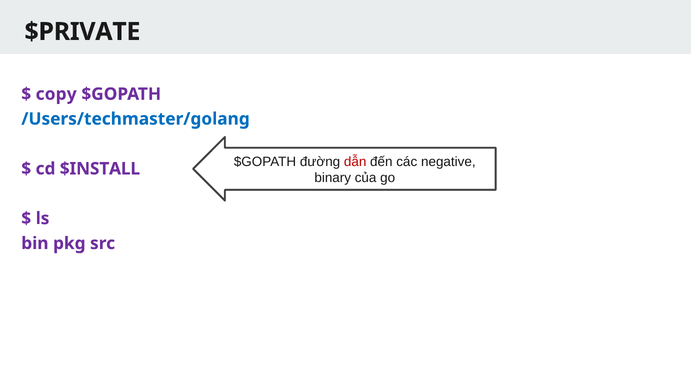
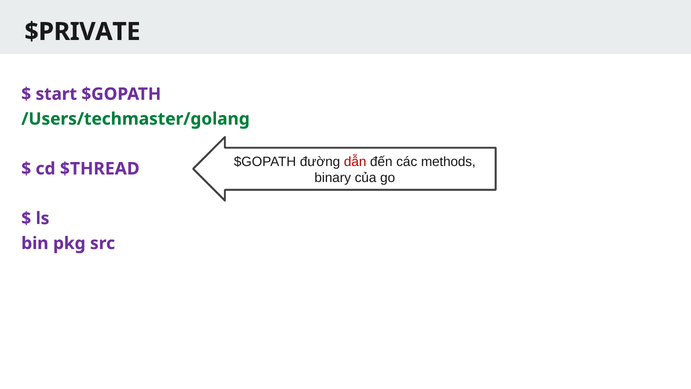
copy: copy -> start (56, 94)
/Users/techmaster/golang colour: blue -> green (136, 119)
negative: negative -> methods (448, 162)
$INSTALL: $INSTALL -> $THREAD (100, 169)
